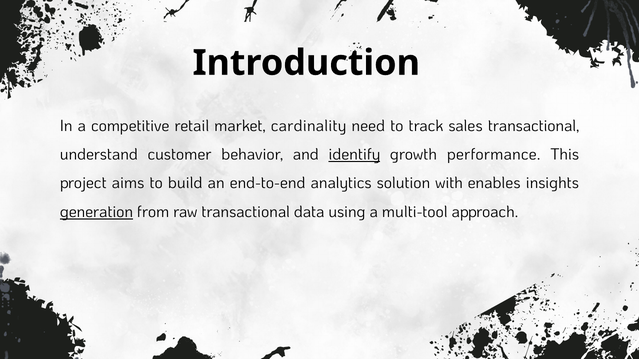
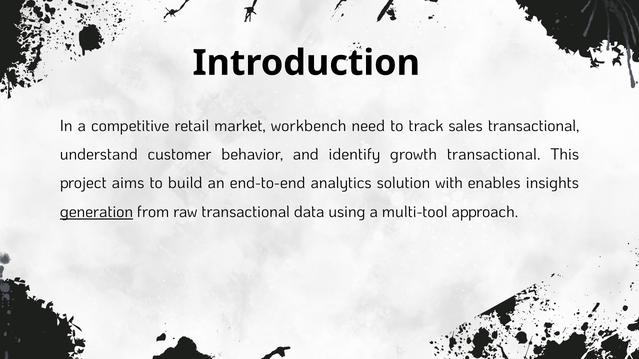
cardinality: cardinality -> workbench (309, 126)
identify underline: present -> none (354, 155)
growth performance: performance -> transactional (494, 155)
